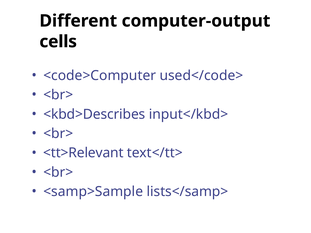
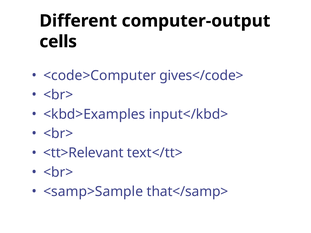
used</code>: used</code> -> gives</code> (201, 76)
<kbd>Describes: <kbd>Describes -> <kbd>Examples (94, 114)
lists</samp>: lists</samp> -> that</samp> (188, 192)
